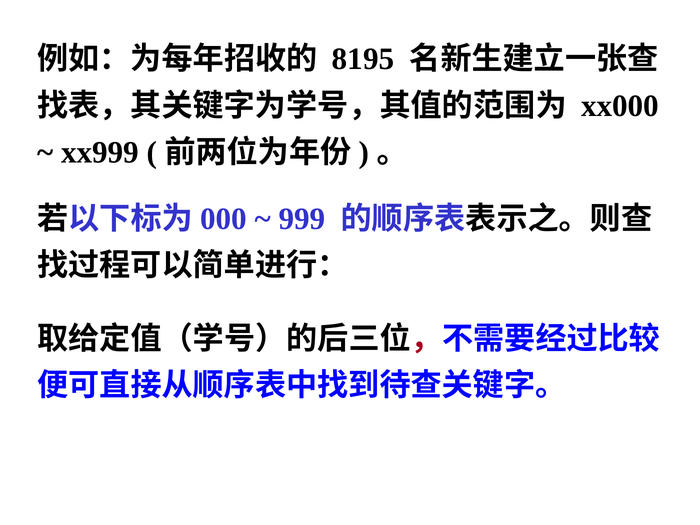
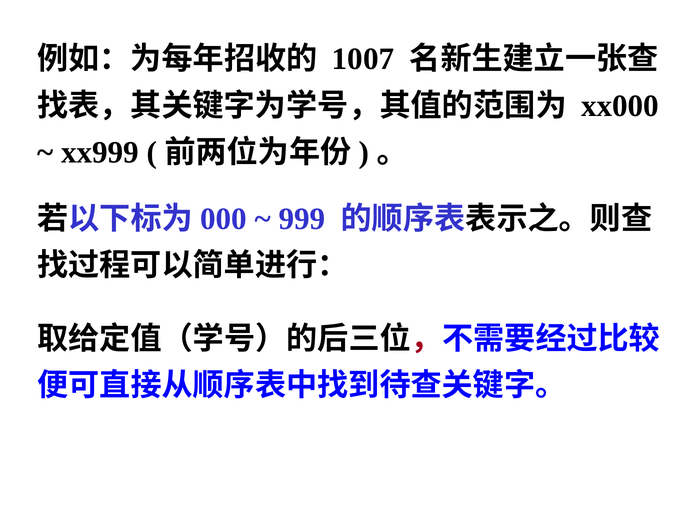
8195: 8195 -> 1007 (363, 59)
